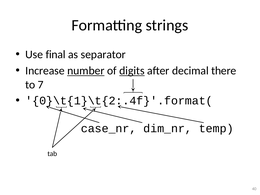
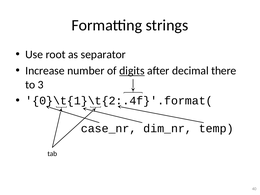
final: final -> root (56, 55)
number underline: present -> none (86, 71)
7: 7 -> 3 (41, 85)
